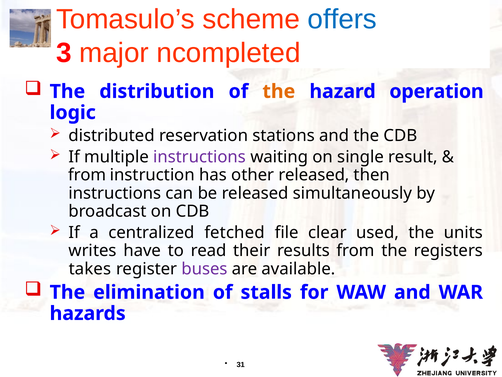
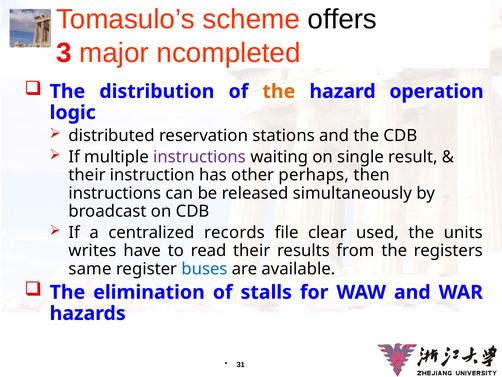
offers colour: blue -> black (342, 19)
from: from -> their (87, 175)
other released: released -> perhaps (314, 175)
fetched: fetched -> records (235, 232)
takes: takes -> same (90, 269)
buses colour: purple -> blue (204, 269)
